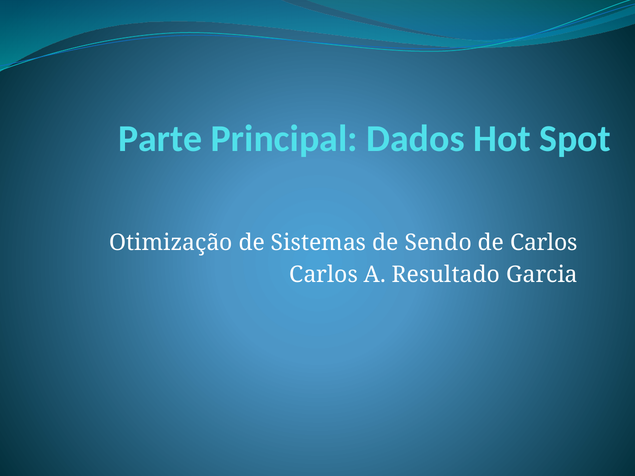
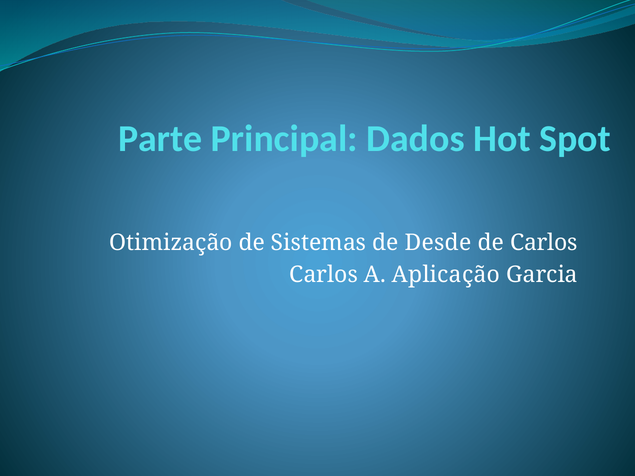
Sendo: Sendo -> Desde (438, 243)
Resultado: Resultado -> Aplicação (446, 275)
